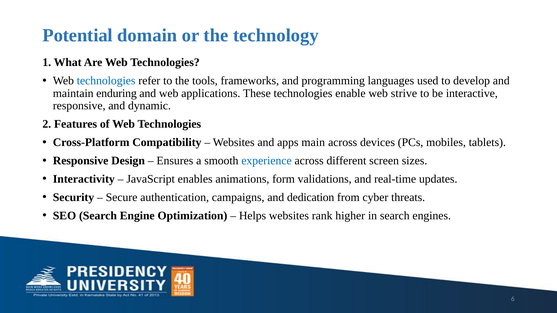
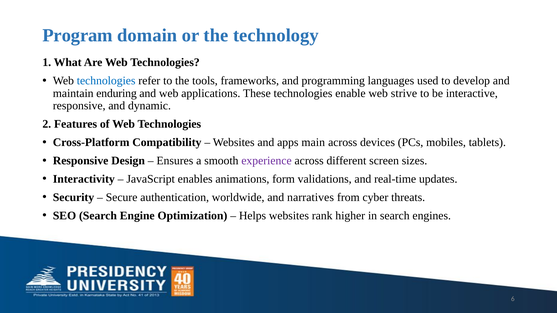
Potential: Potential -> Program (78, 35)
experience colour: blue -> purple (266, 161)
campaigns: campaigns -> worldwide (238, 197)
dedication: dedication -> narratives (311, 197)
